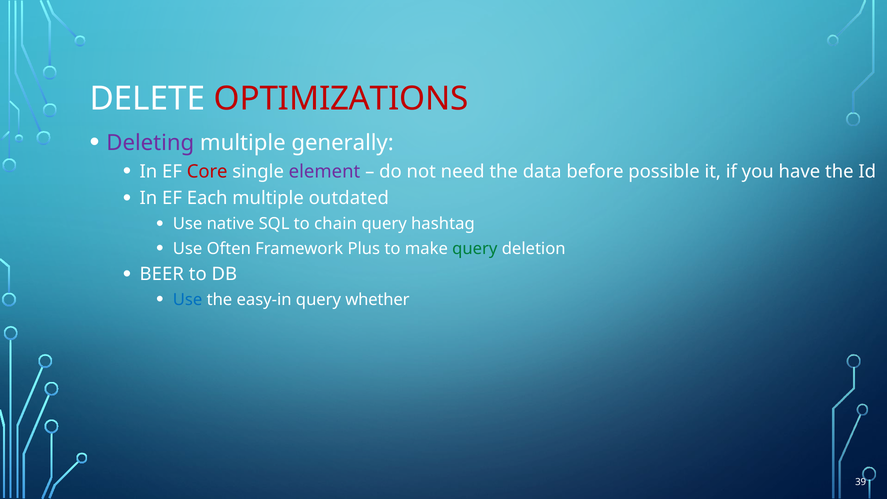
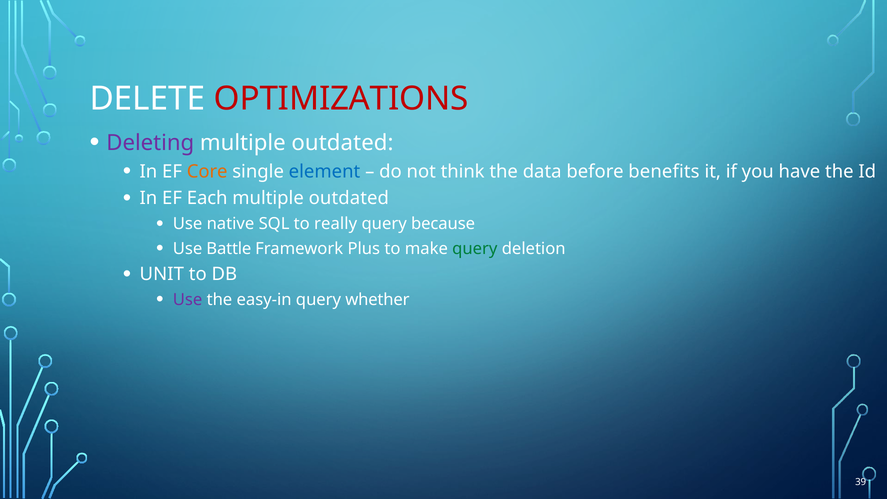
generally: generally -> outdated (342, 143)
Core colour: red -> orange (207, 172)
element colour: purple -> blue (325, 172)
need: need -> think (463, 172)
possible: possible -> benefits (664, 172)
chain: chain -> really (336, 224)
hashtag: hashtag -> because (443, 224)
Often: Often -> Battle (229, 248)
BEER: BEER -> UNIT (162, 274)
Use colour: blue -> purple (188, 300)
